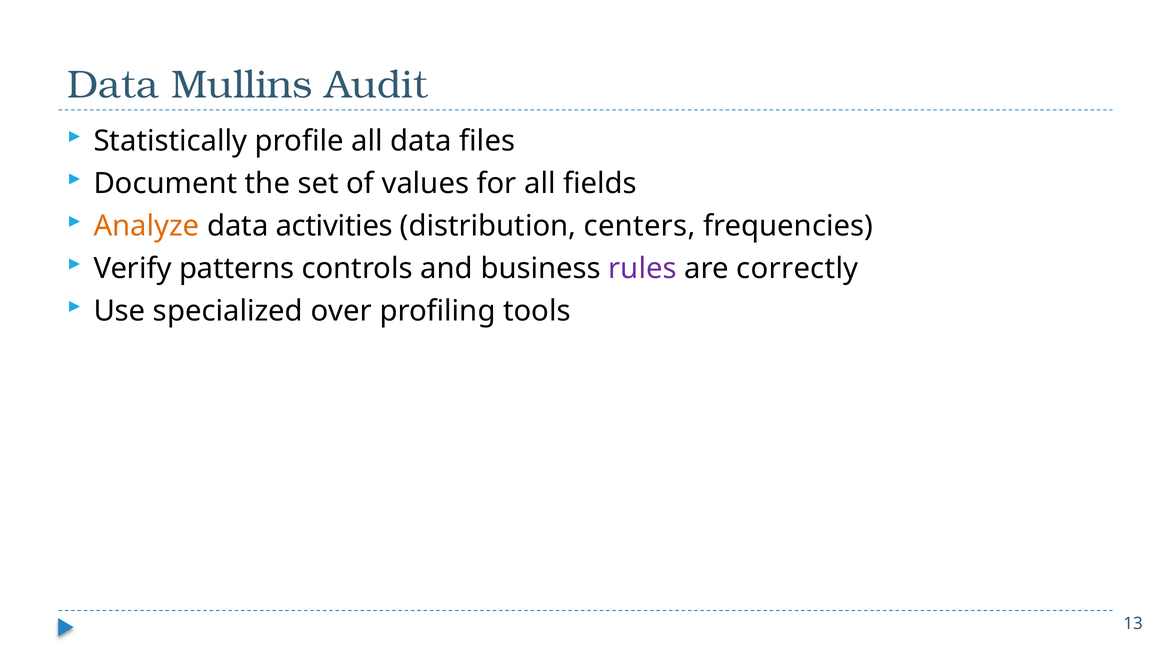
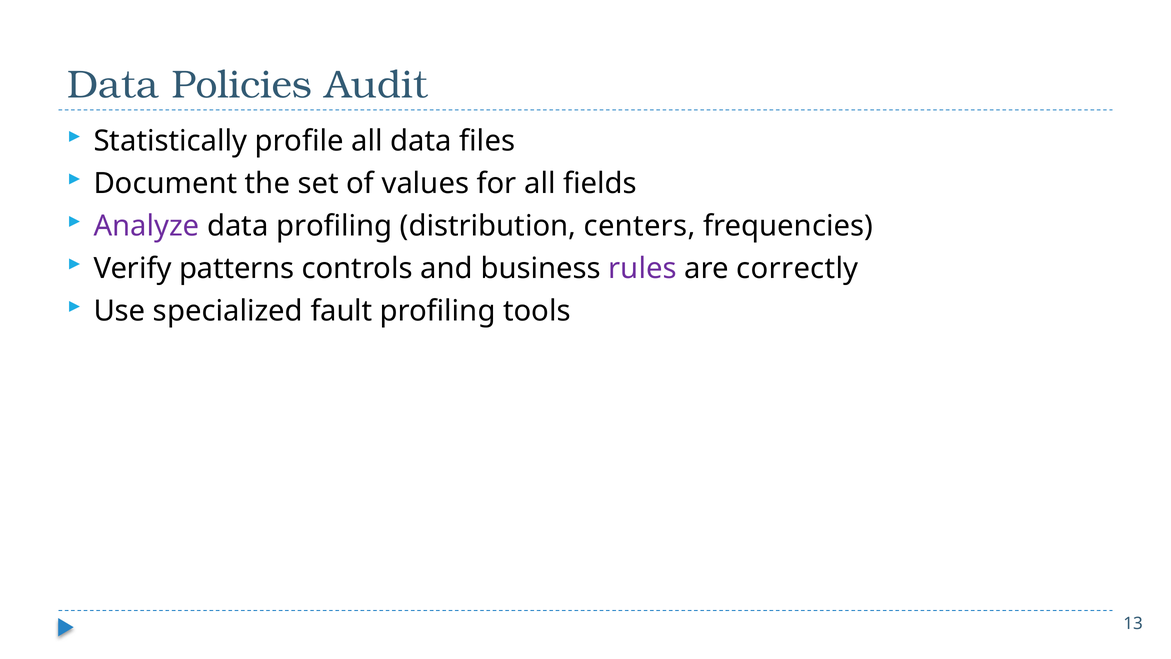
Mullins: Mullins -> Policies (242, 85)
Analyze colour: orange -> purple (146, 226)
data activities: activities -> profiling (334, 226)
over: over -> fault (341, 311)
